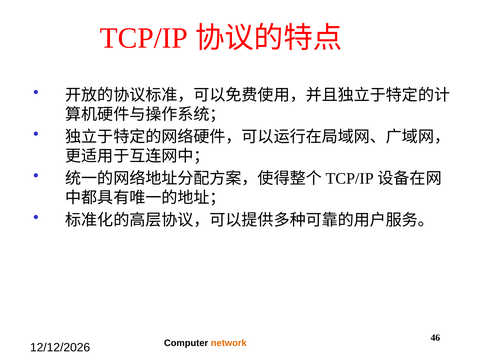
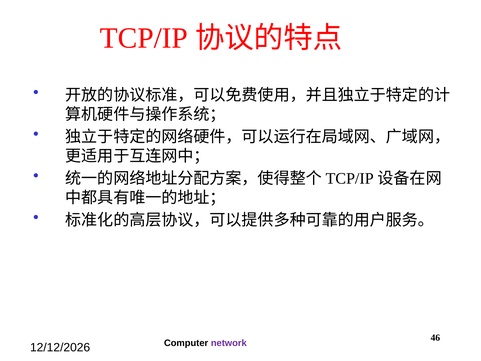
network colour: orange -> purple (229, 343)
